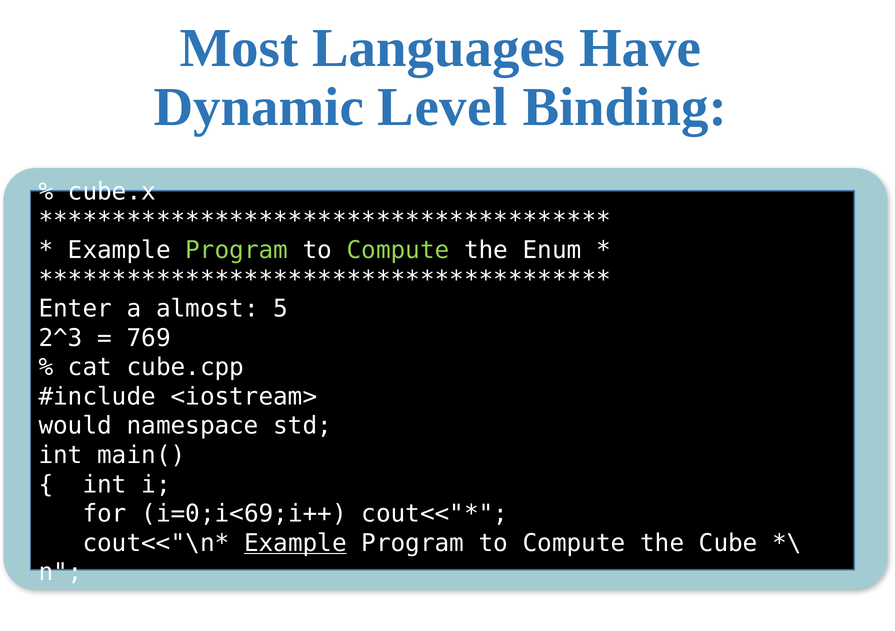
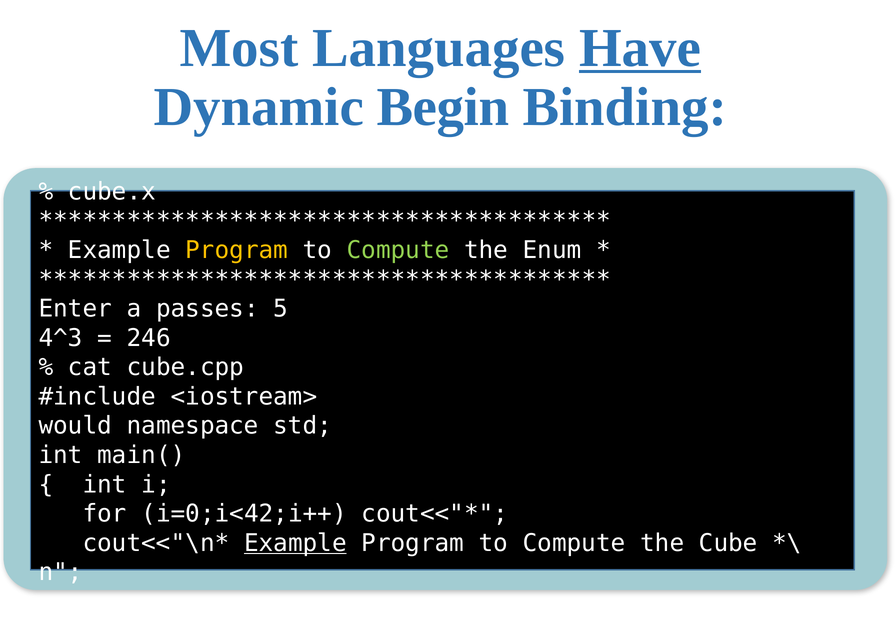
Have underline: none -> present (640, 48)
Level: Level -> Begin (443, 107)
Program colour: light green -> yellow (237, 250)
almost: almost -> passes (207, 309)
2^3: 2^3 -> 4^3 (61, 338)
769: 769 -> 246 (149, 338)
i=0;i<69;i++: i=0;i<69;i++ -> i=0;i<42;i++ (244, 514)
